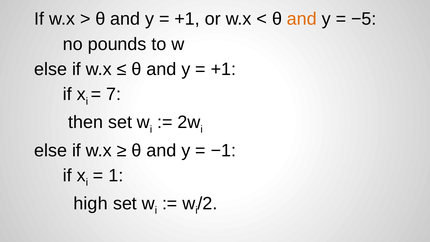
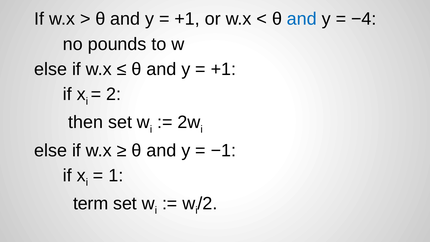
and colour: orange -> blue (302, 19)
−5: −5 -> −4 (364, 19)
7: 7 -> 2 (114, 94)
high: high -> term (91, 203)
